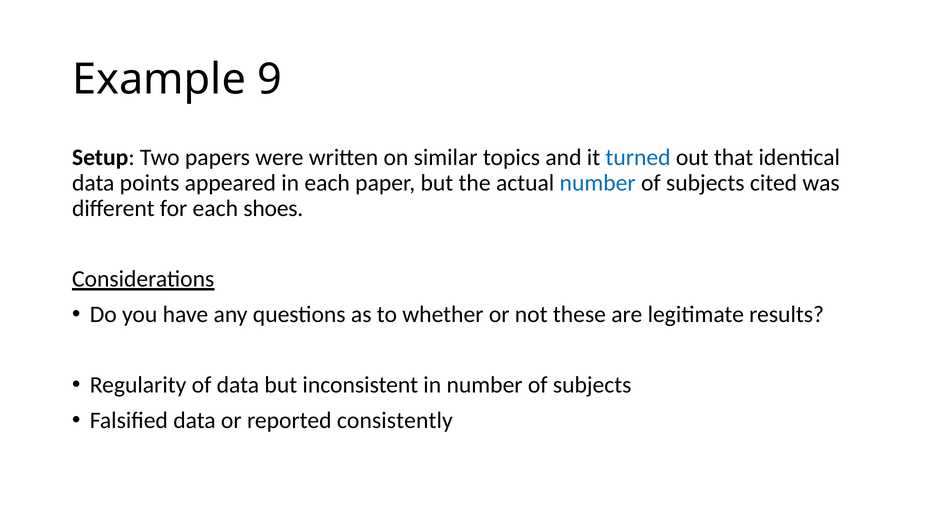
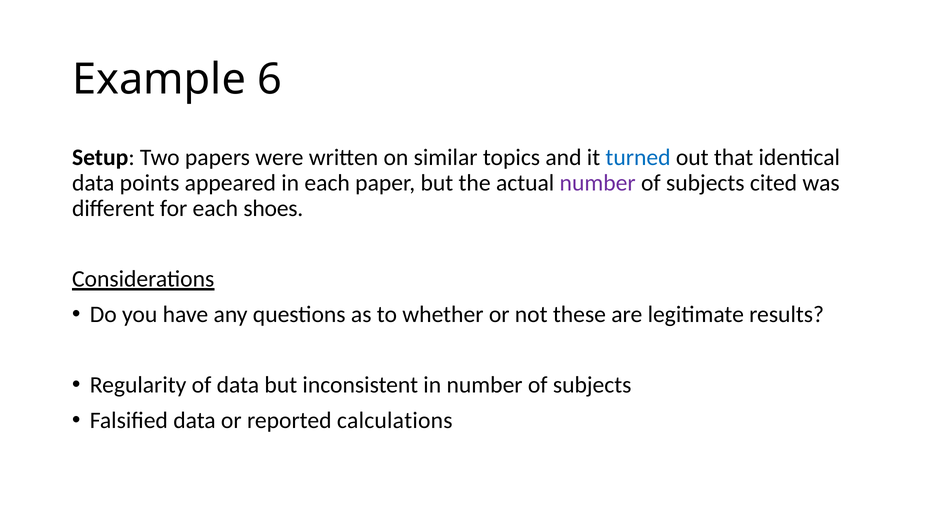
9: 9 -> 6 (270, 79)
number colour: blue -> purple (598, 183)
consistently: consistently -> calculations (395, 421)
